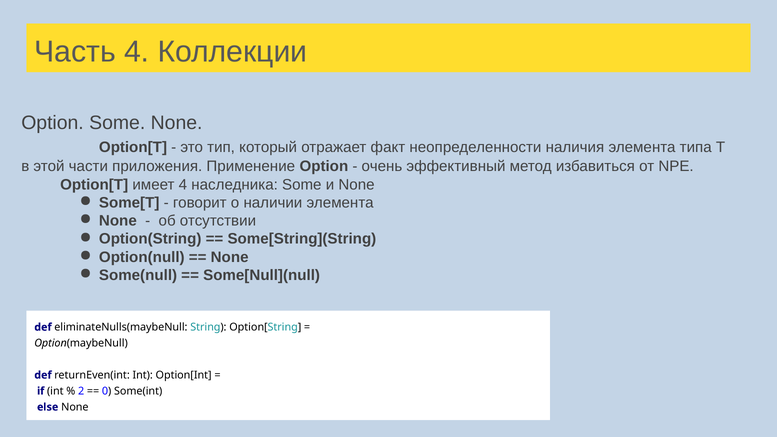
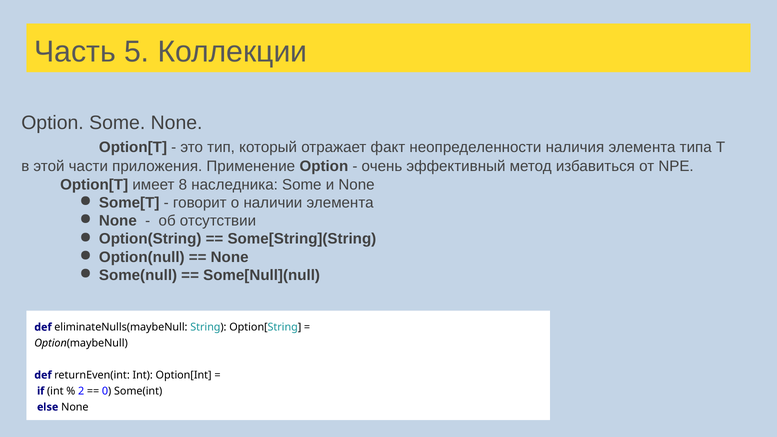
Часть 4: 4 -> 5 (137, 52)
имеет 4: 4 -> 8 (183, 185)
